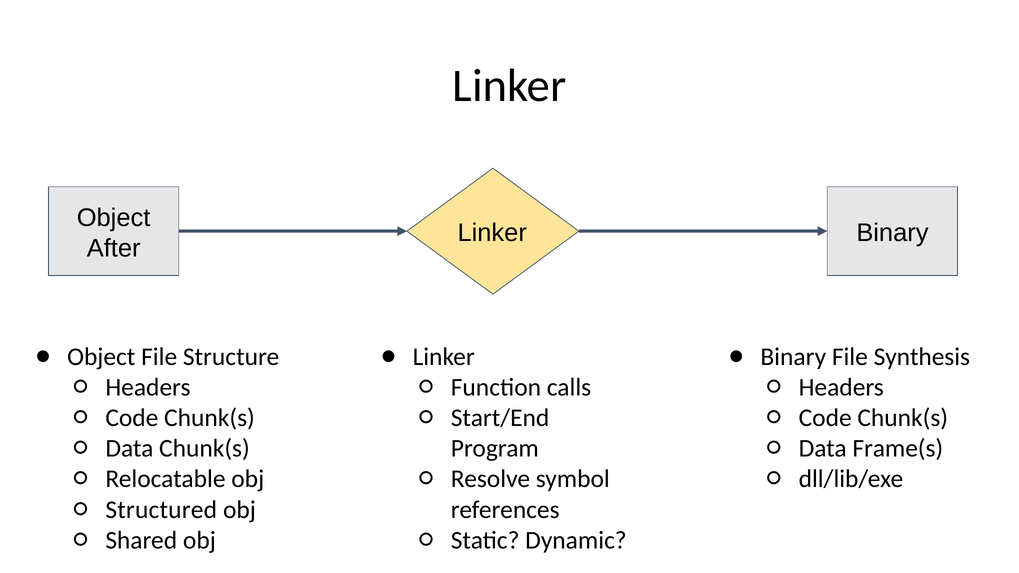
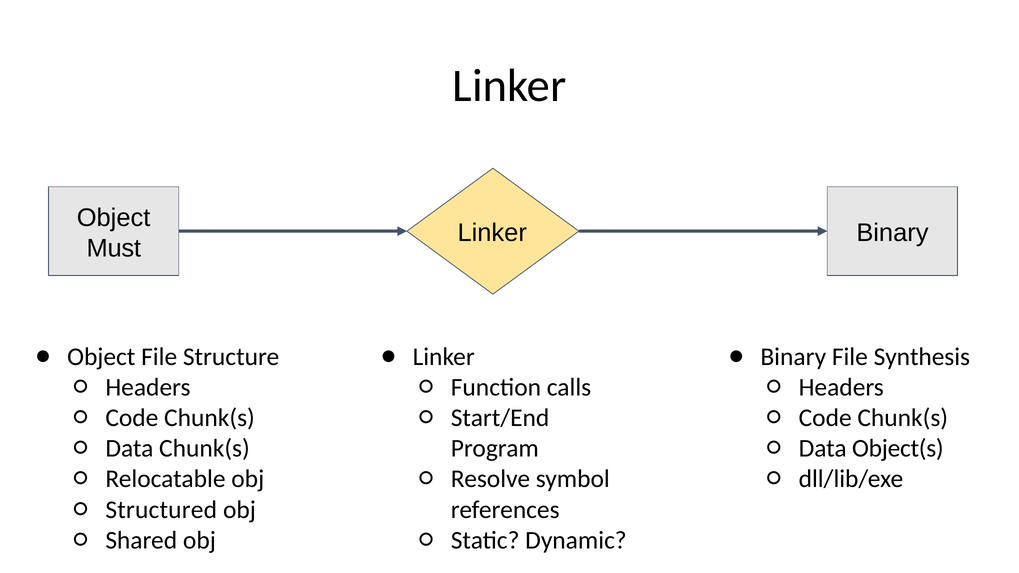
After: After -> Must (114, 248)
Frame(s: Frame(s -> Object(s (898, 449)
